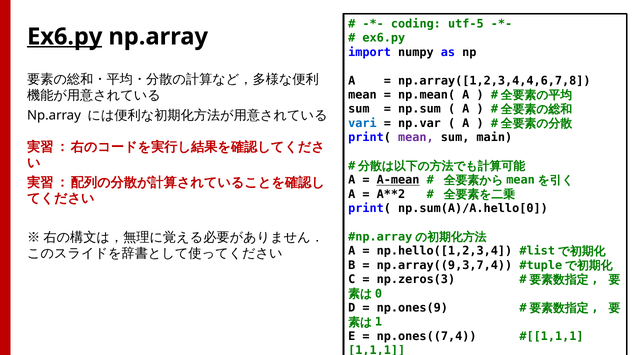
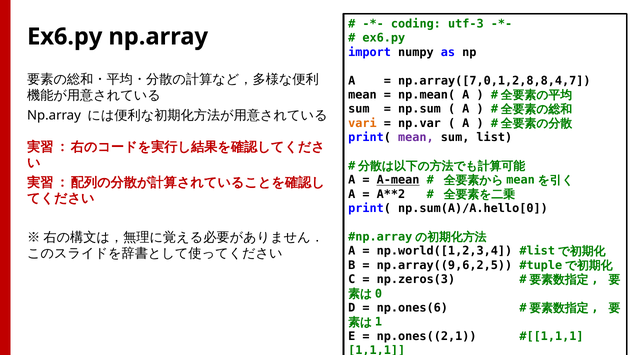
utf-5: utf-5 -> utf-3 (466, 24)
Ex6.py underline: present -> none (65, 37)
np.array([1,2,3,4,4,6,7,8: np.array([1,2,3,4,4,6,7,8 -> np.array([7,0,1,2,8,8,4,7 (494, 81)
vari colour: blue -> orange (362, 123)
main: main -> list (494, 138)
np.hello([1,2,3,4: np.hello([1,2,3,4 -> np.world([1,2,3,4 (444, 251)
np.array((9,3,7,4: np.array((9,3,7,4 -> np.array((9,6,2,5 (444, 266)
np.ones(9: np.ones(9 -> np.ones(6 (412, 308)
np.ones((7,4: np.ones((7,4 -> np.ones((2,1 (427, 337)
